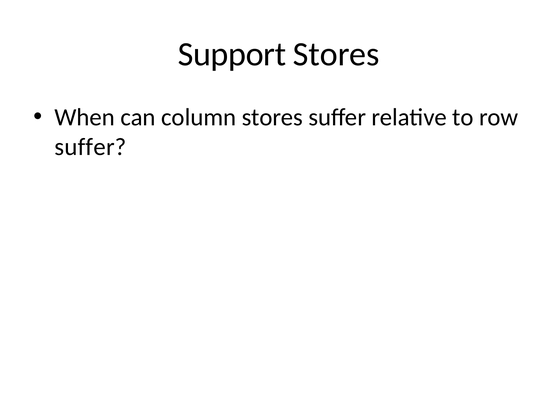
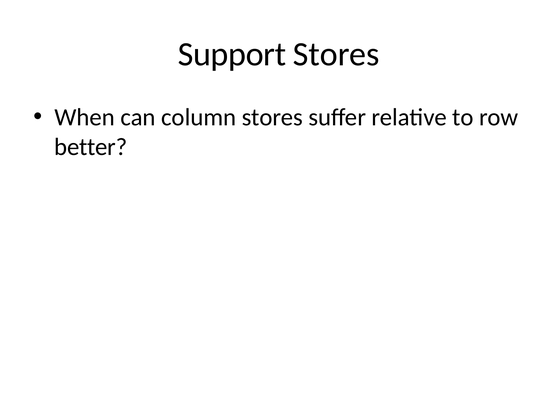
suffer: suffer -> better (91, 147)
